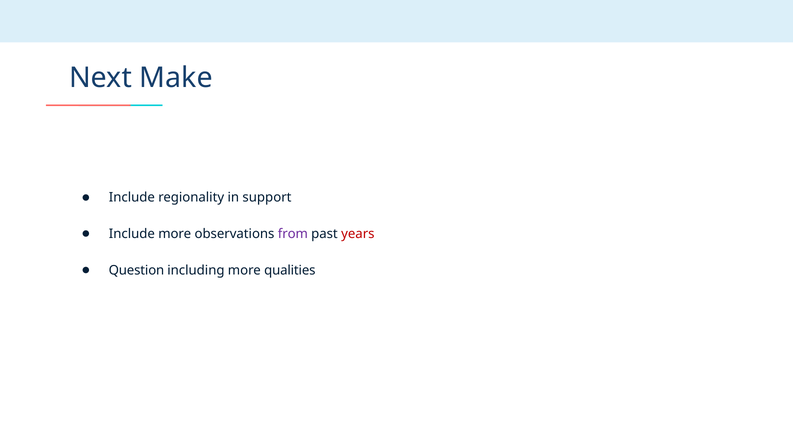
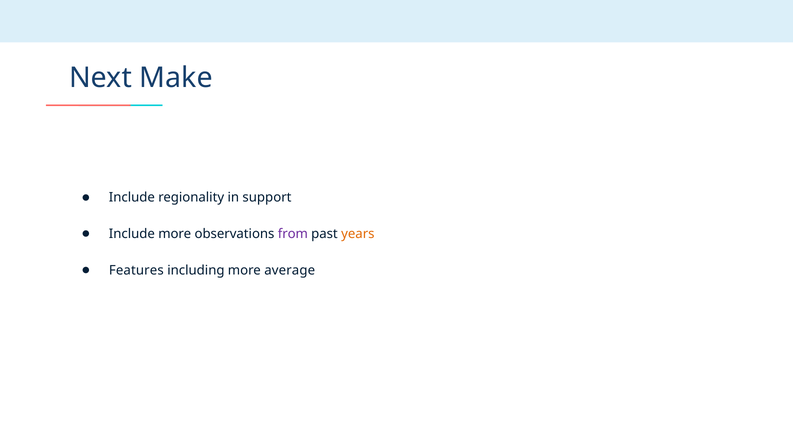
years colour: red -> orange (358, 234)
Question: Question -> Features (136, 270)
qualities: qualities -> average (290, 270)
